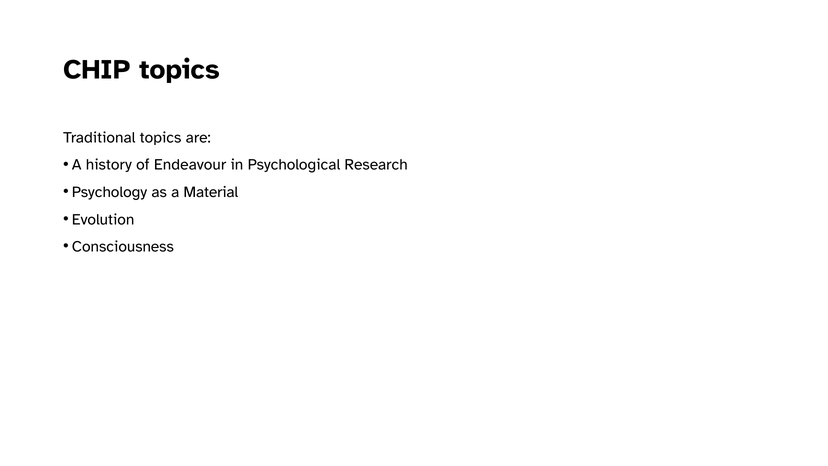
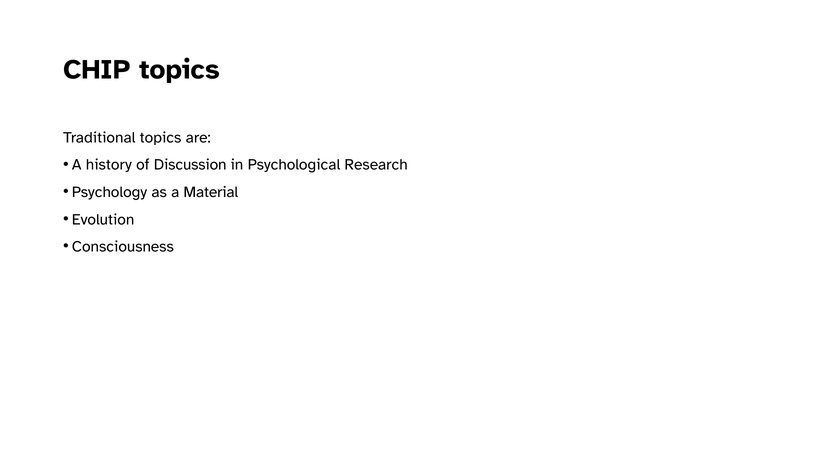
Endeavour: Endeavour -> Discussion (190, 165)
